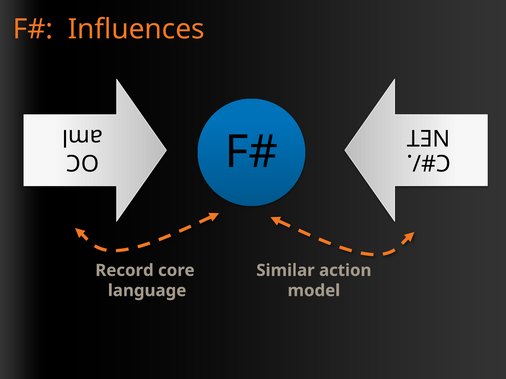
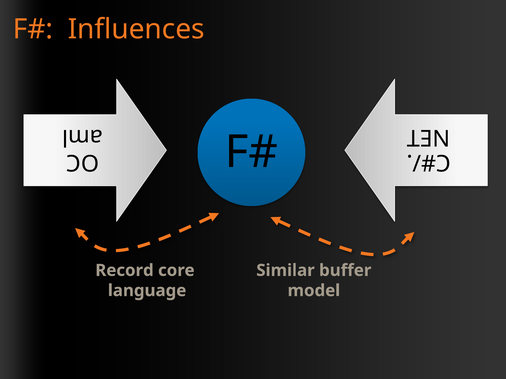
action: action -> buffer (345, 271)
